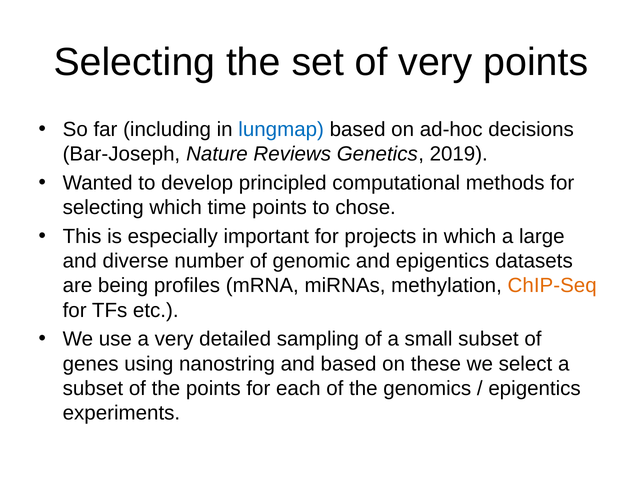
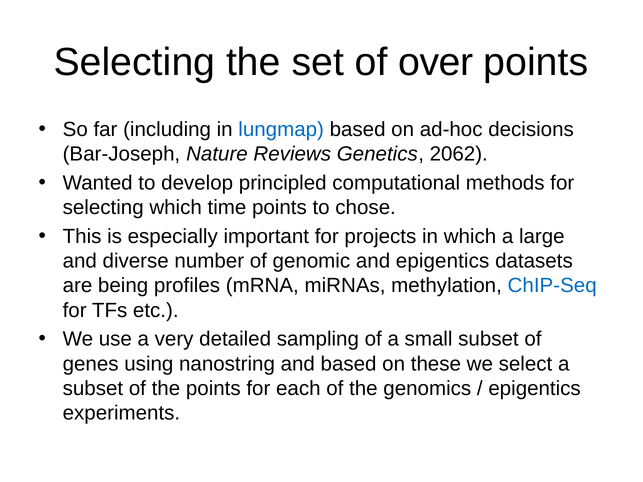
of very: very -> over (436, 62)
2019: 2019 -> 2062 (459, 154)
ChIP-Seq colour: orange -> blue (552, 286)
